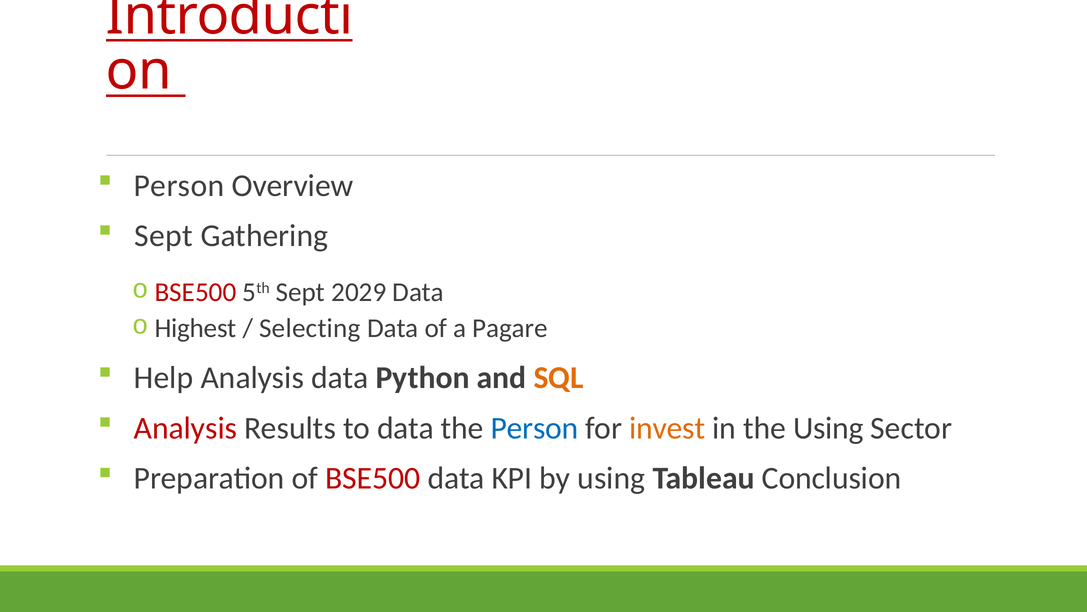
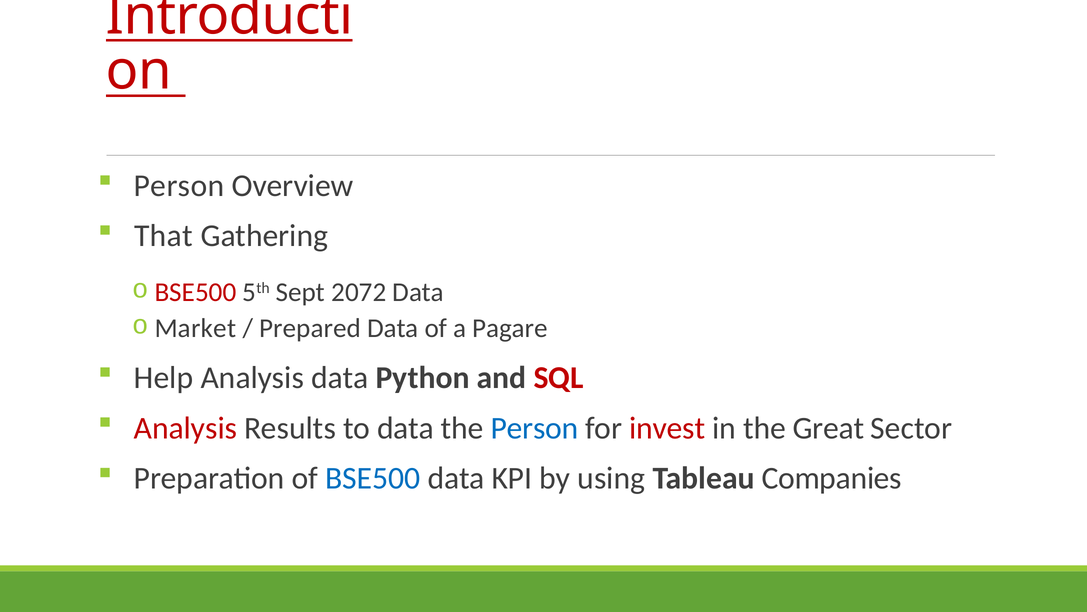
Sept: Sept -> That (163, 236)
2029: 2029 -> 2072 (359, 292)
Highest: Highest -> Market (195, 328)
Selecting: Selecting -> Prepared (310, 328)
SQL colour: orange -> red (559, 378)
invest colour: orange -> red (667, 428)
the Using: Using -> Great (828, 428)
BSE500 colour: red -> blue (373, 478)
Conclusion: Conclusion -> Companies (832, 478)
